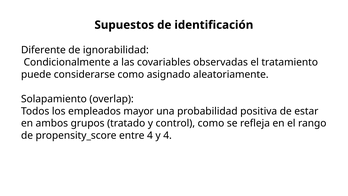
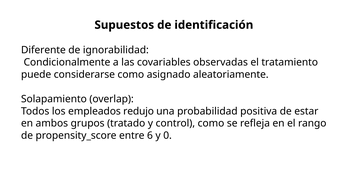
mayor: mayor -> redujo (139, 111)
entre 4: 4 -> 6 (150, 135)
y 4: 4 -> 0 (168, 135)
